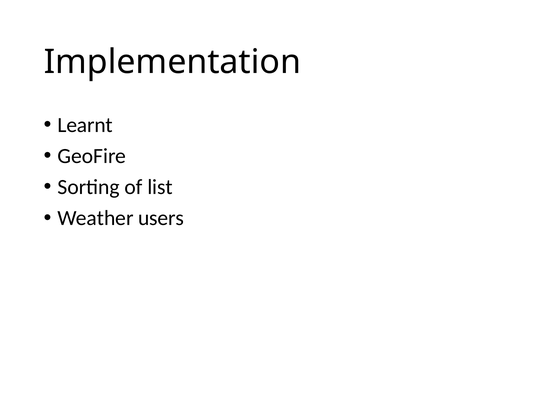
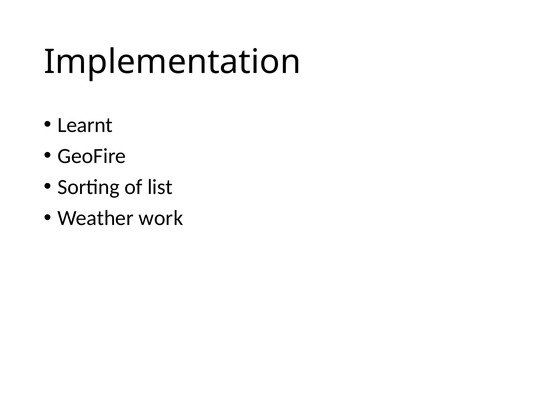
users: users -> work (161, 218)
